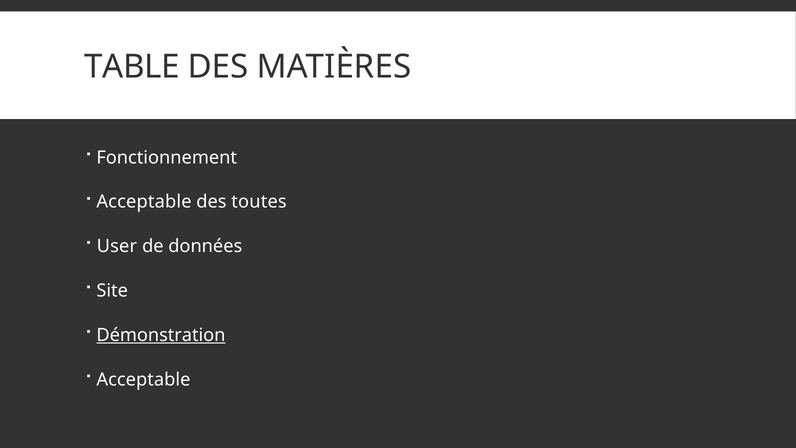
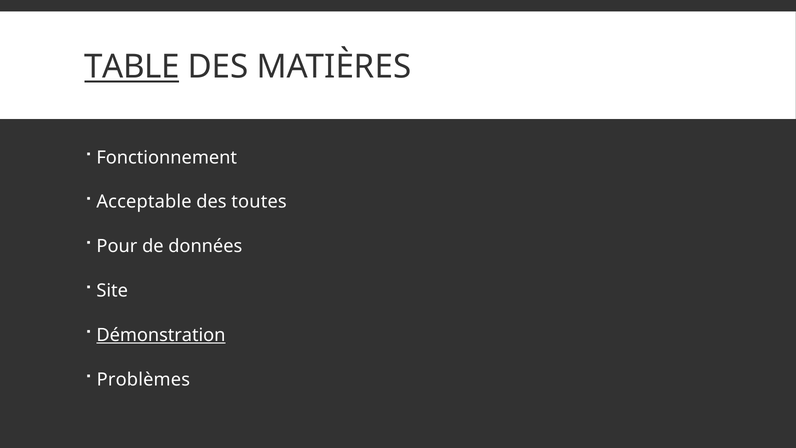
TABLE underline: none -> present (132, 67)
User: User -> Pour (117, 246)
Acceptable: Acceptable -> Problèmes (143, 379)
